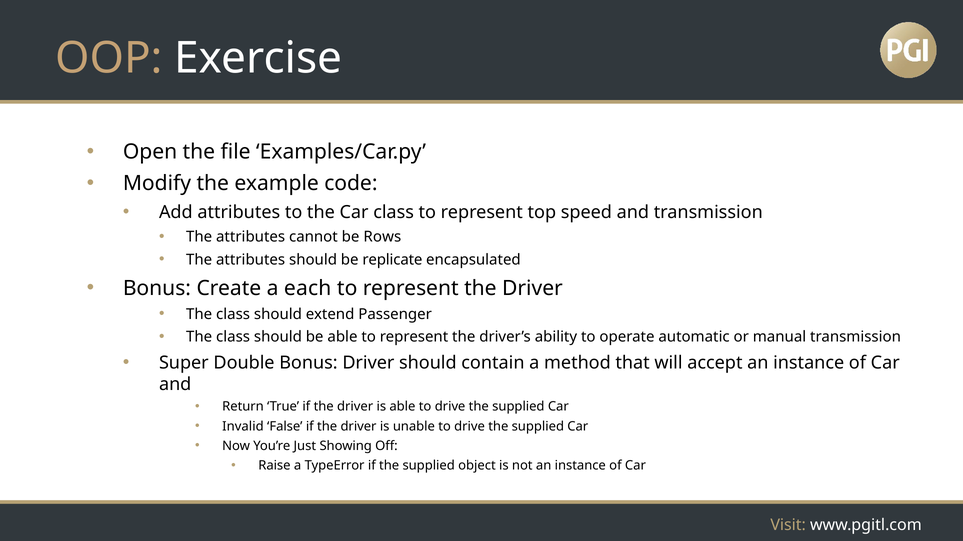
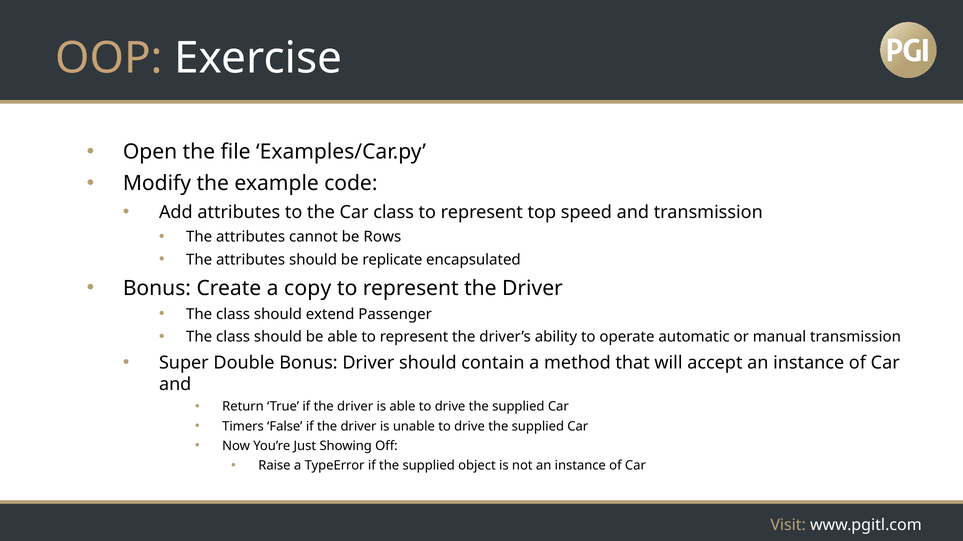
each: each -> copy (308, 288)
Invalid: Invalid -> Timers (243, 427)
